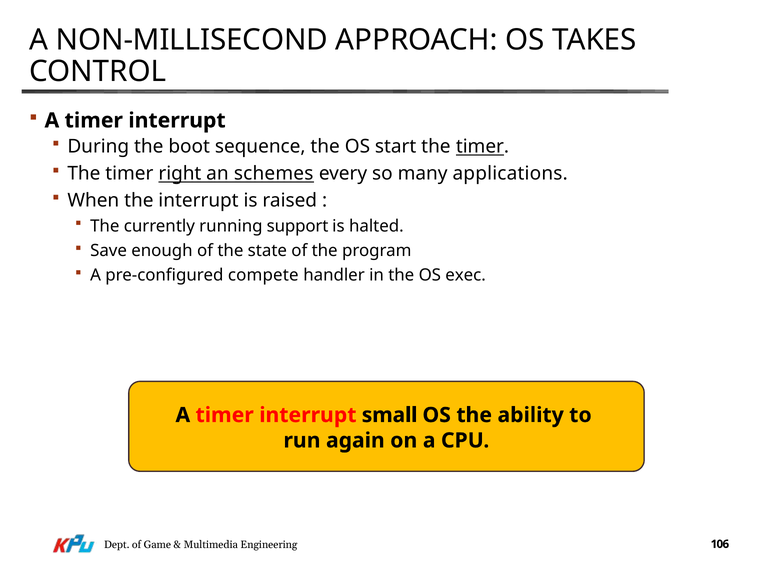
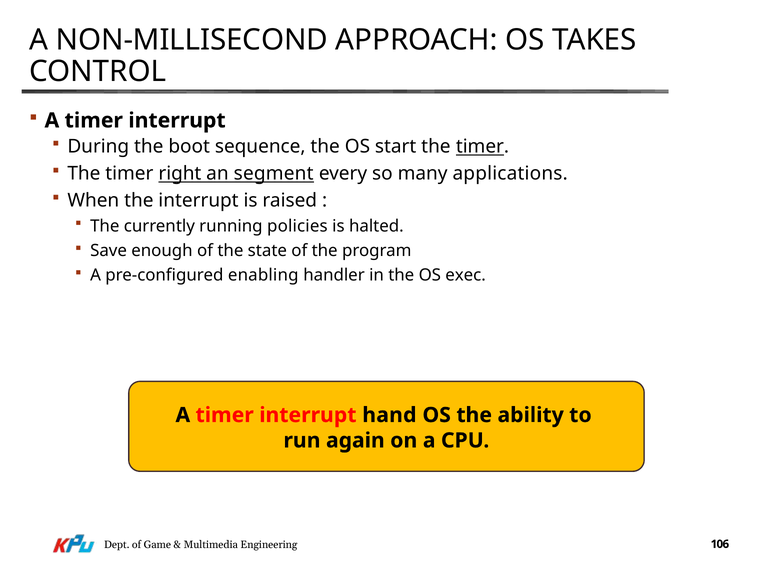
schemes: schemes -> segment (274, 173)
support: support -> policies (297, 226)
compete: compete -> enabling (263, 275)
small: small -> hand (389, 415)
